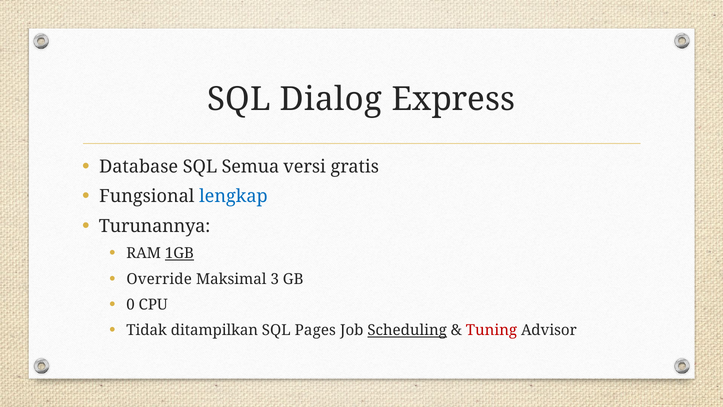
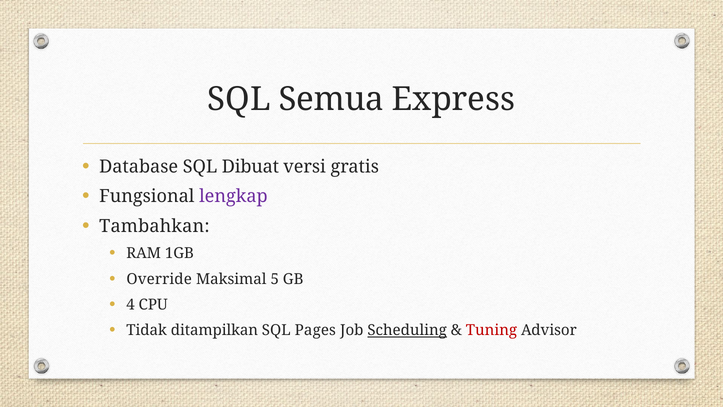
Dialog: Dialog -> Semua (331, 99)
Semua: Semua -> Dibuat (250, 166)
lengkap colour: blue -> purple (233, 196)
Turunannya: Turunannya -> Tambahkan (154, 226)
1GB underline: present -> none (179, 253)
3: 3 -> 5 (275, 279)
0: 0 -> 4 (131, 305)
